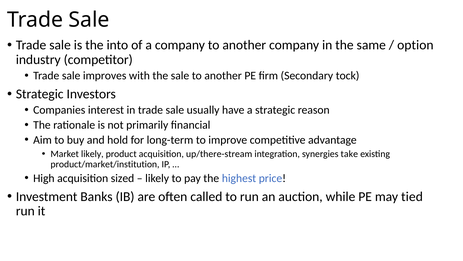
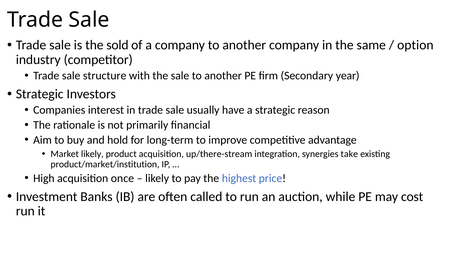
into: into -> sold (117, 45)
improves: improves -> structure (105, 76)
tock: tock -> year (348, 76)
sized: sized -> once (122, 178)
tied: tied -> cost (412, 196)
